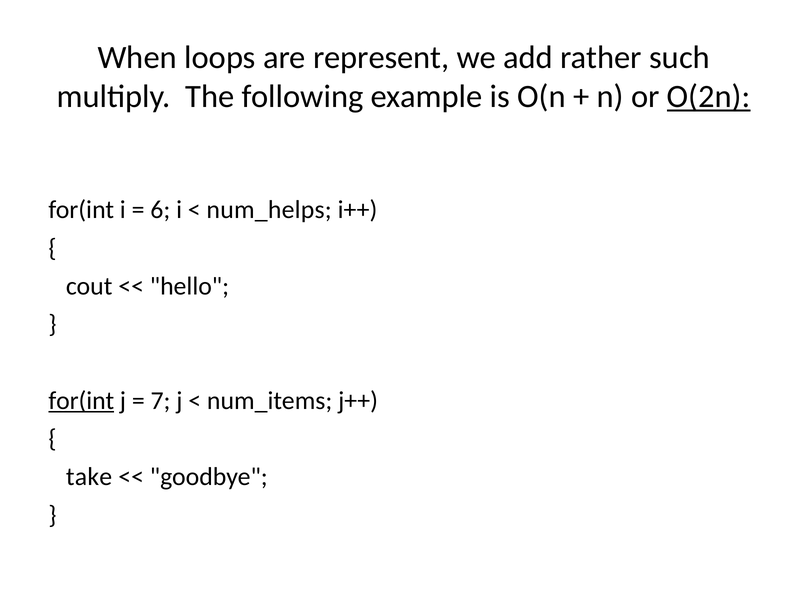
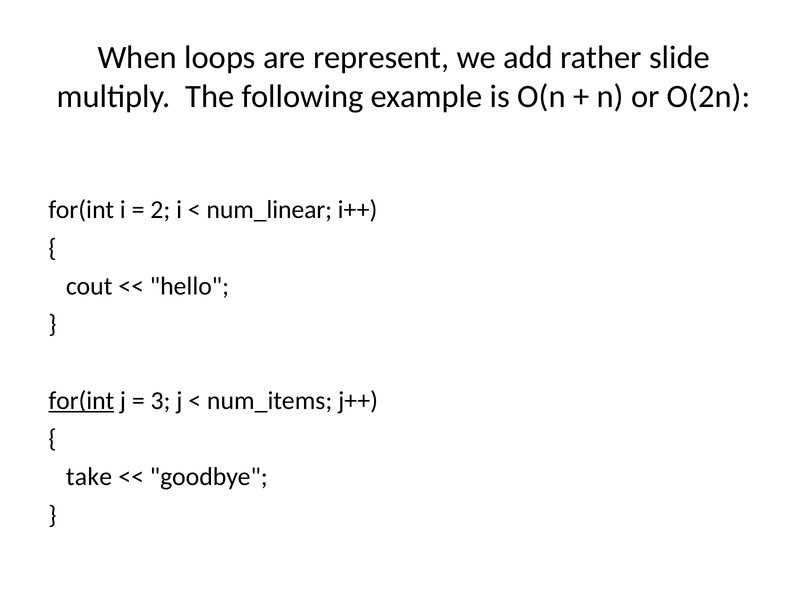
such: such -> slide (680, 57)
O(2n underline: present -> none (709, 97)
6: 6 -> 2 (160, 210)
num_helps: num_helps -> num_linear (269, 210)
7: 7 -> 3 (161, 401)
